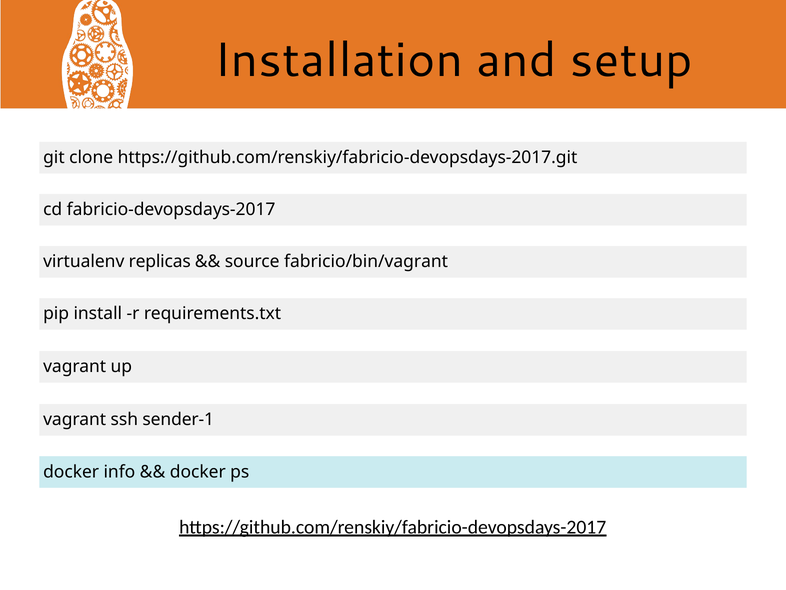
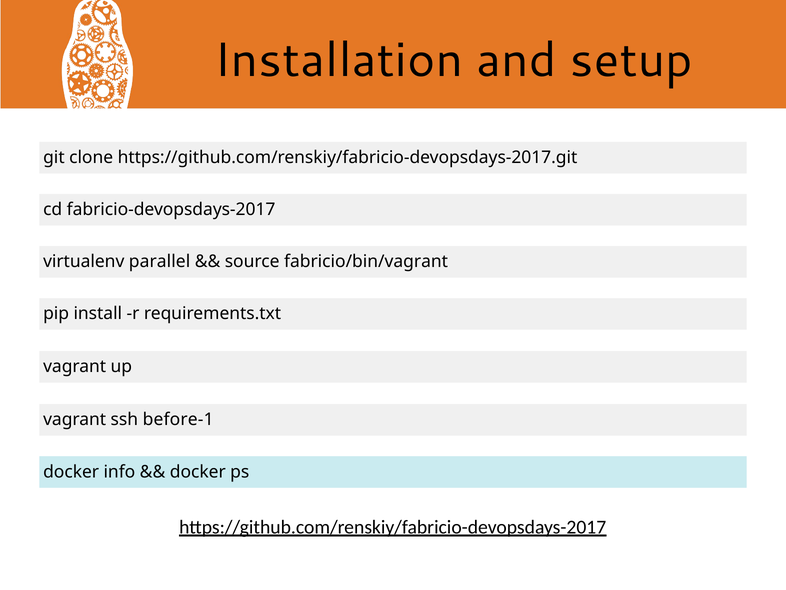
replicas: replicas -> parallel (160, 261)
sender-1: sender-1 -> before-1 (178, 419)
